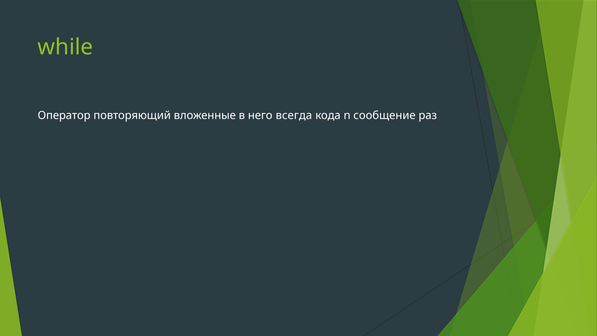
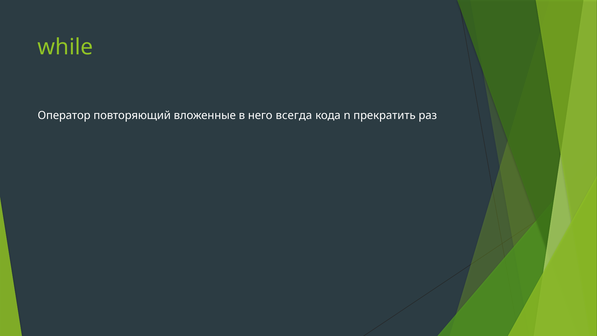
сообщение: сообщение -> прекратить (385, 116)
